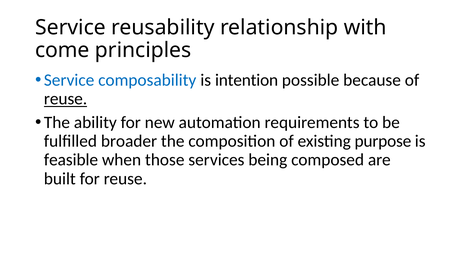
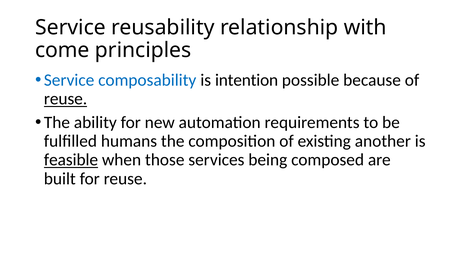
broader: broader -> humans (129, 141)
purpose: purpose -> another (383, 141)
feasible underline: none -> present (71, 160)
